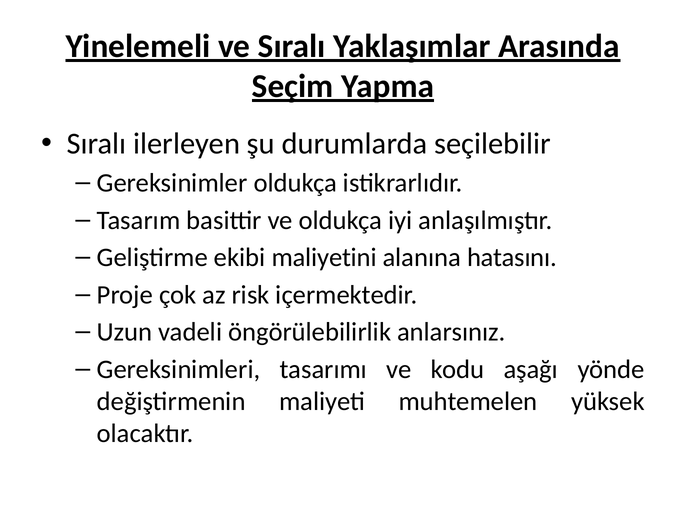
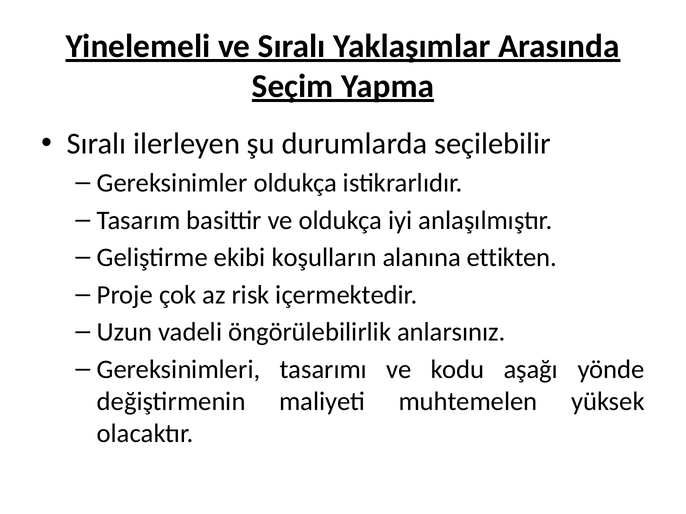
maliyetini: maliyetini -> koşulların (324, 258)
hatasını: hatasını -> ettikten (512, 258)
